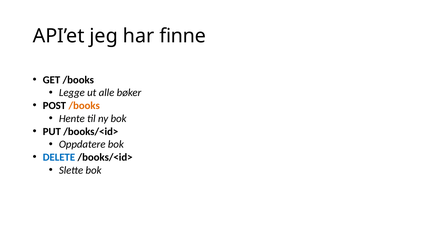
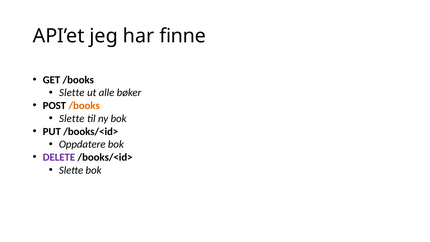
Legge: Legge -> Slette (72, 93)
Hente: Hente -> Slette (72, 119)
DELETE colour: blue -> purple (59, 157)
